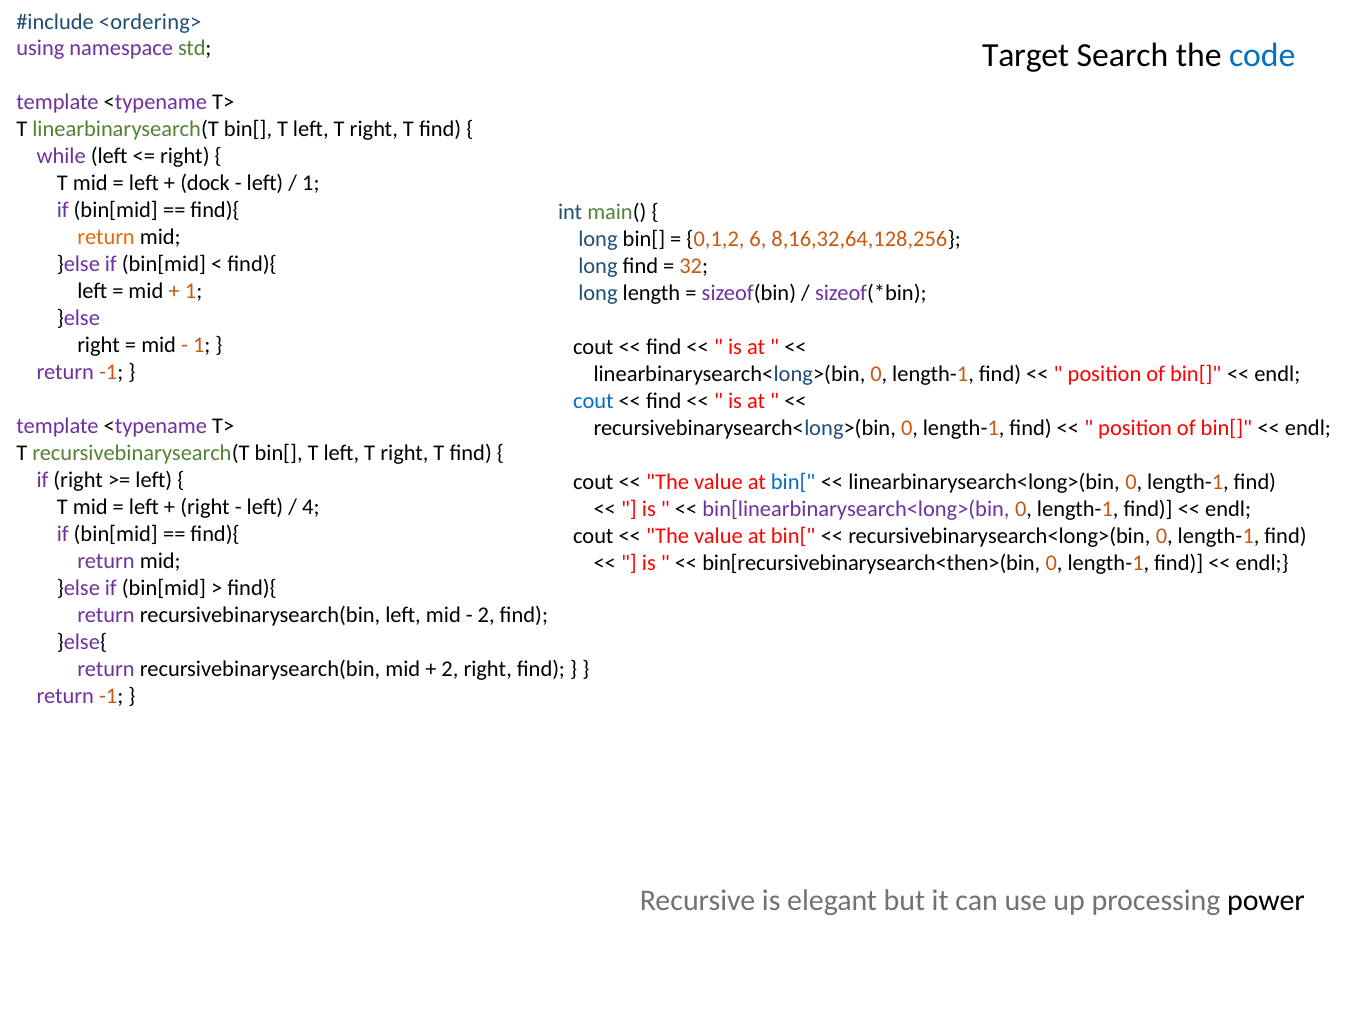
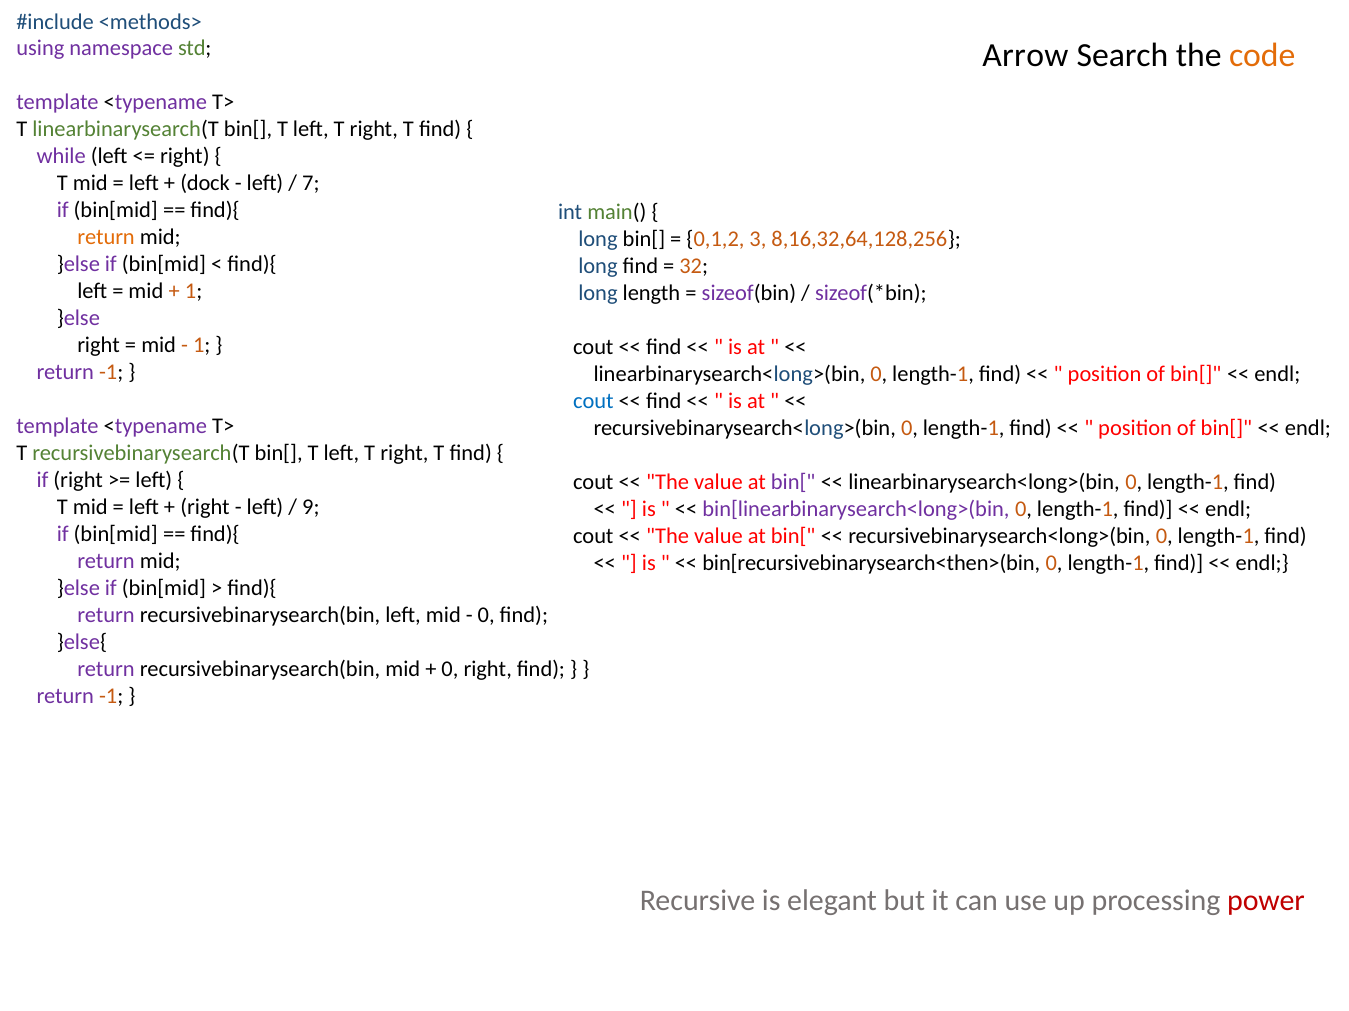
<ordering>: <ordering> -> <methods> (150, 22)
Target: Target -> Arrow (1025, 55)
code colour: blue -> orange (1262, 55)
1: 1 -> 7 (311, 184)
6: 6 -> 3 (758, 240)
bin[ colour: blue -> purple (793, 483)
4: 4 -> 9 (311, 507)
2: 2 -> 0 (486, 615)
2: 2 -> 0 (450, 669)
power colour: black -> red (1266, 902)
